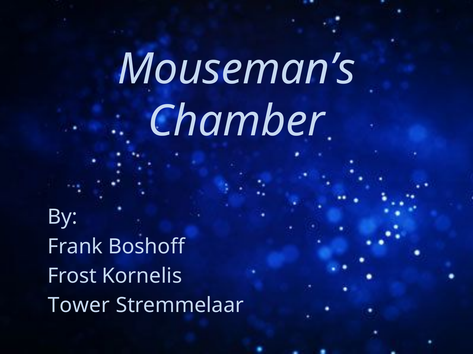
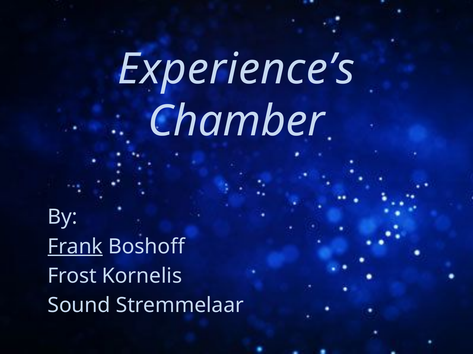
Mouseman’s: Mouseman’s -> Experience’s (236, 69)
Frank underline: none -> present (75, 247)
Tower: Tower -> Sound (79, 306)
